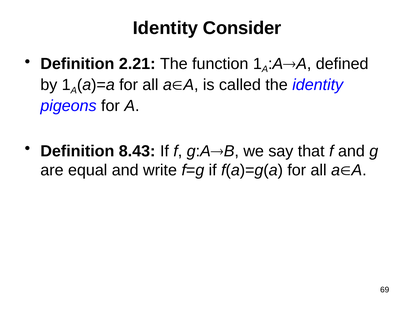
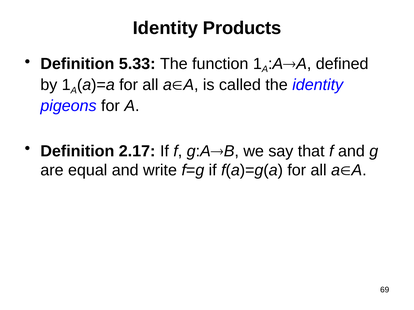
Consider: Consider -> Products (242, 28)
2.21: 2.21 -> 5.33 (137, 64)
8.43: 8.43 -> 2.17 (137, 151)
